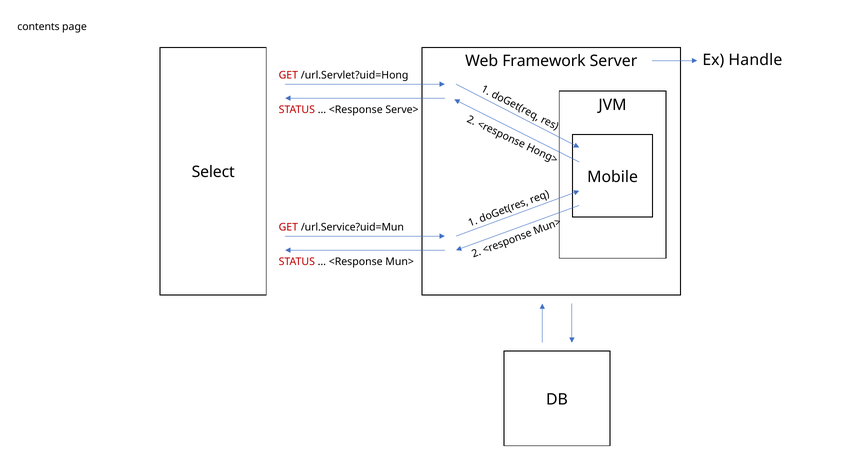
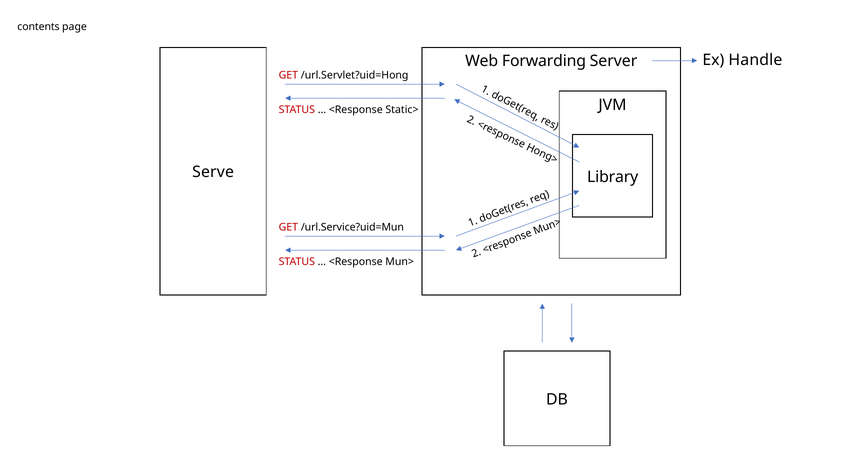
Framework: Framework -> Forwarding (544, 61)
Serve>: Serve> -> Static> (402, 109)
Select: Select -> Serve (213, 172)
Mobile: Mobile -> Library (613, 177)
